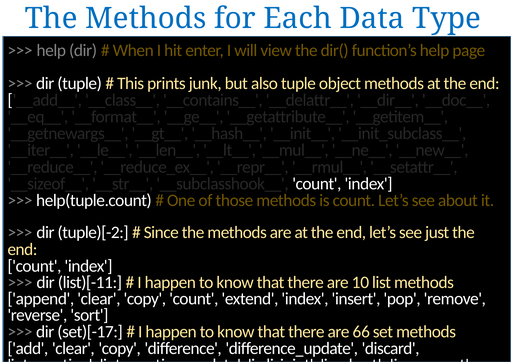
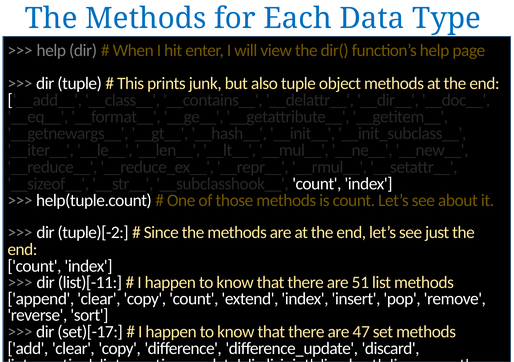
10: 10 -> 51 (360, 283)
66: 66 -> 47 (361, 332)
